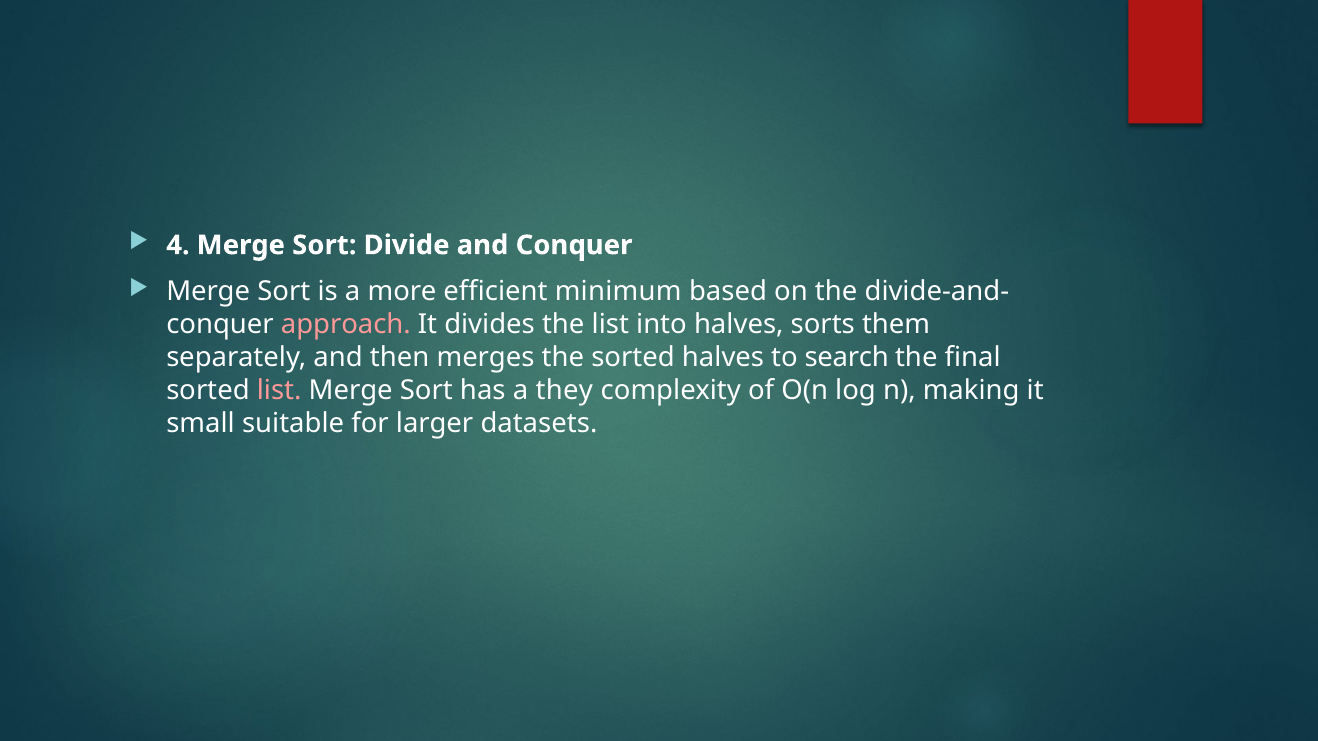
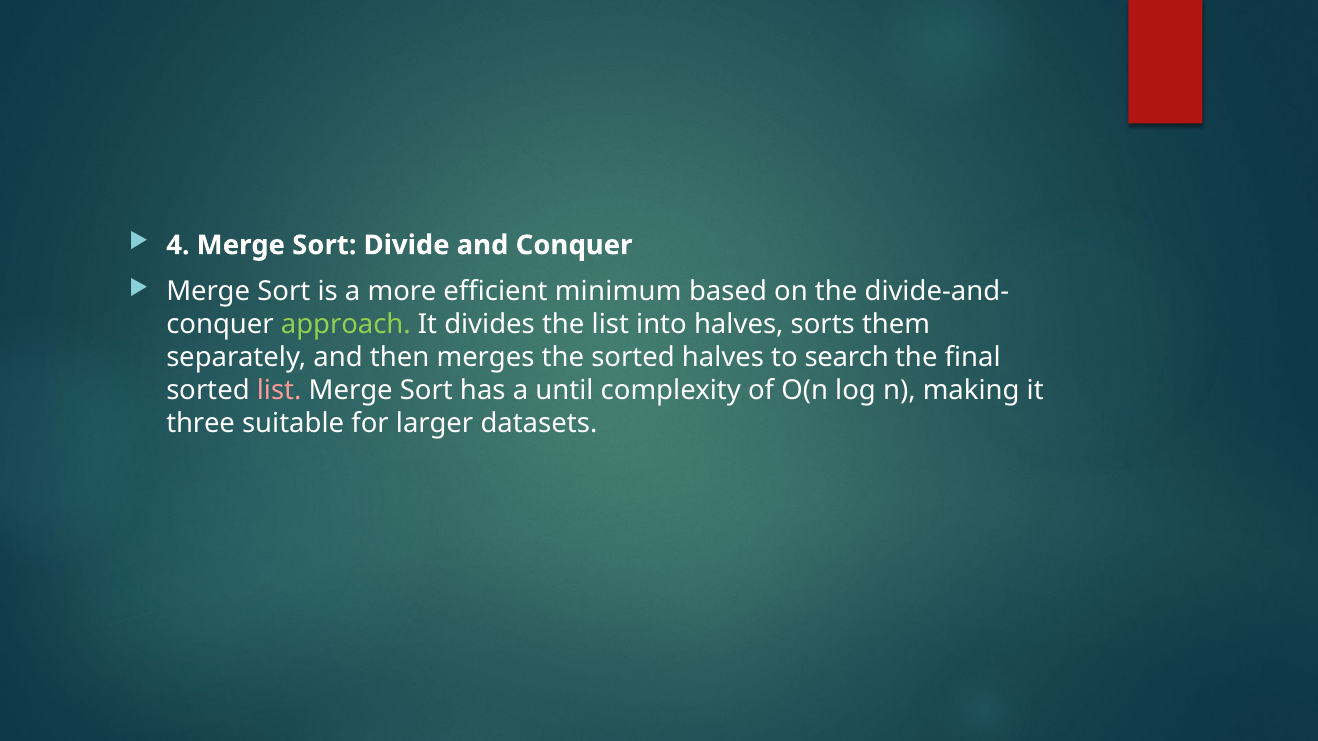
approach colour: pink -> light green (346, 325)
they: they -> until (564, 391)
small: small -> three (201, 424)
